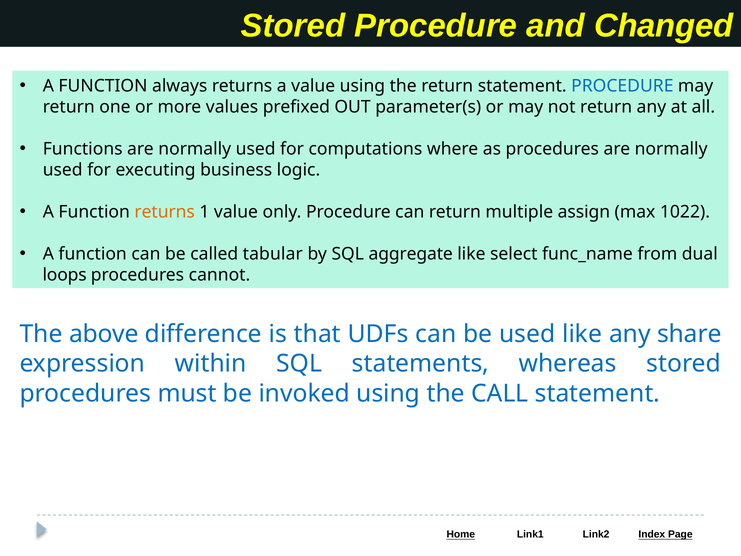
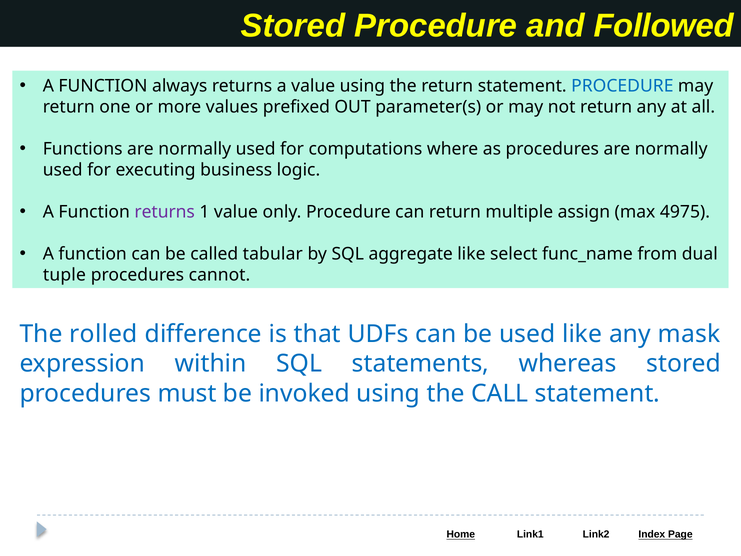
Changed: Changed -> Followed (664, 26)
returns colour: orange -> purple (165, 212)
1022: 1022 -> 4975 (685, 212)
loops: loops -> tuple (64, 275)
above: above -> rolled (104, 334)
share: share -> mask (689, 334)
